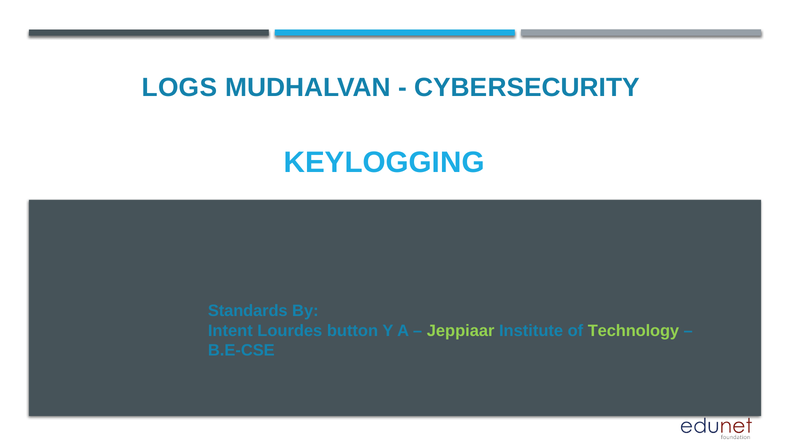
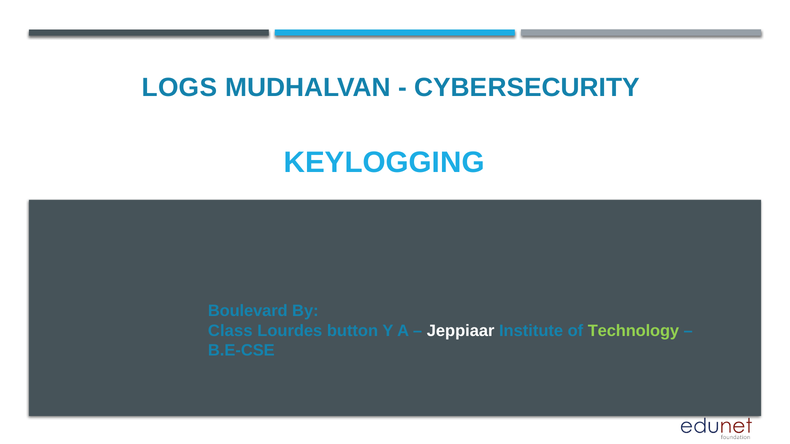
Standards: Standards -> Boulevard (248, 311)
Intent: Intent -> Class (230, 331)
Jeppiaar colour: light green -> white (461, 331)
